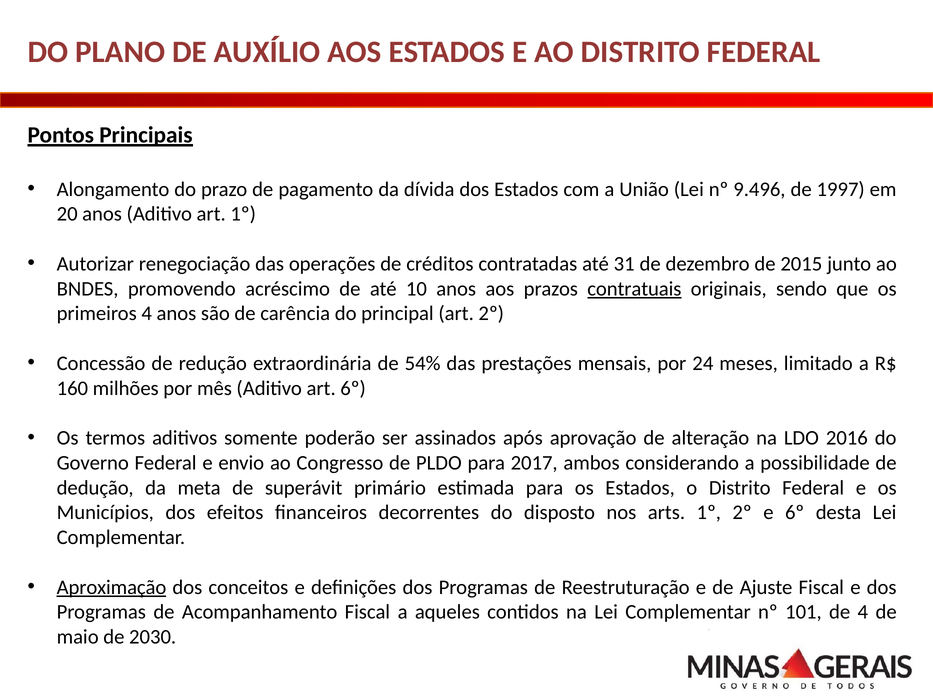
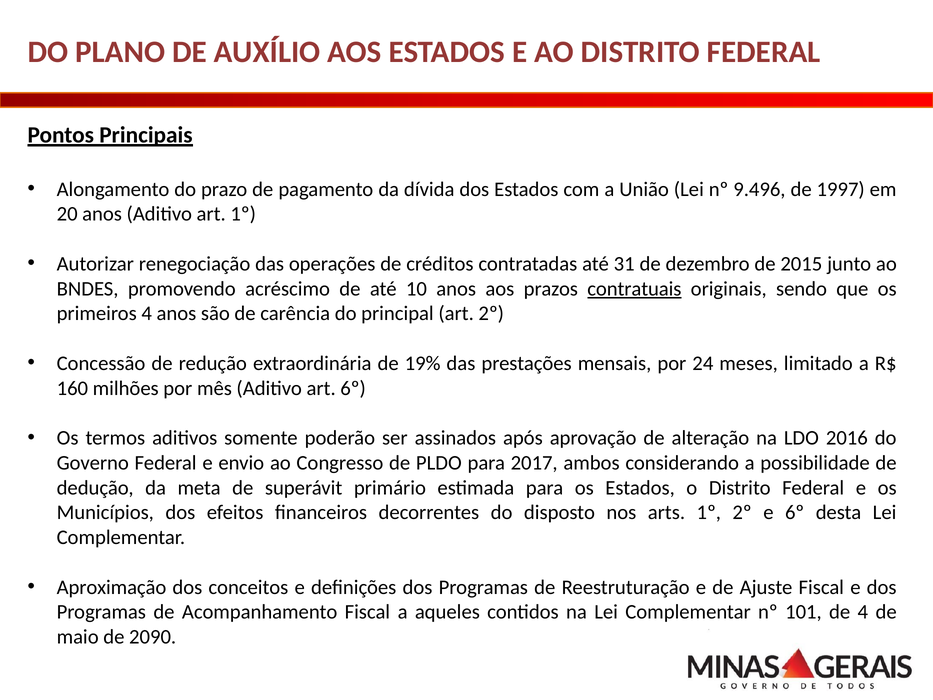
54%: 54% -> 19% (423, 363)
Aproximação underline: present -> none (112, 587)
2030: 2030 -> 2090 (153, 637)
